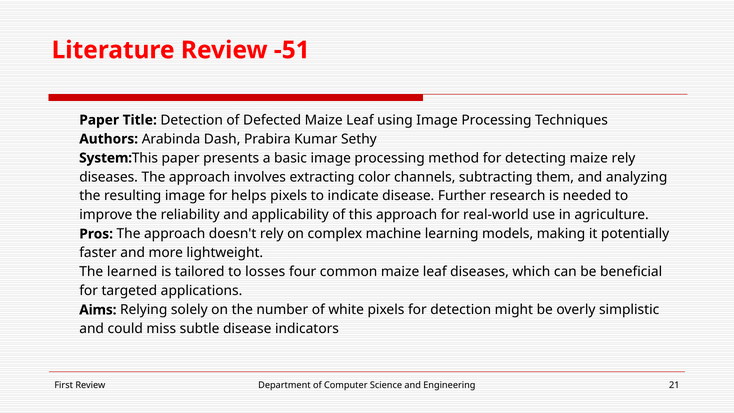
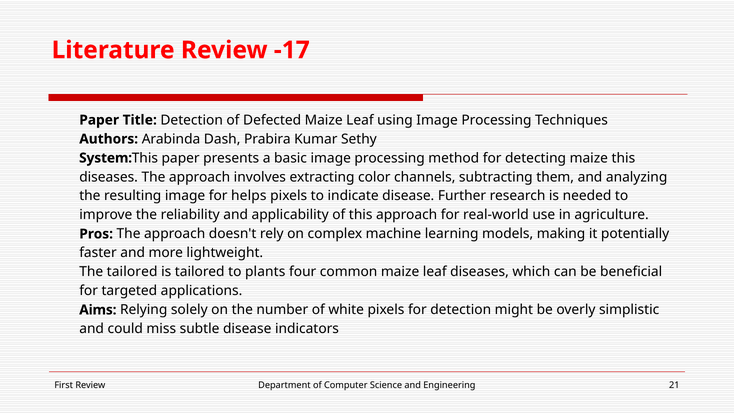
-51: -51 -> -17 (292, 50)
maize rely: rely -> this (623, 158)
The learned: learned -> tailored (132, 272)
losses: losses -> plants (265, 272)
